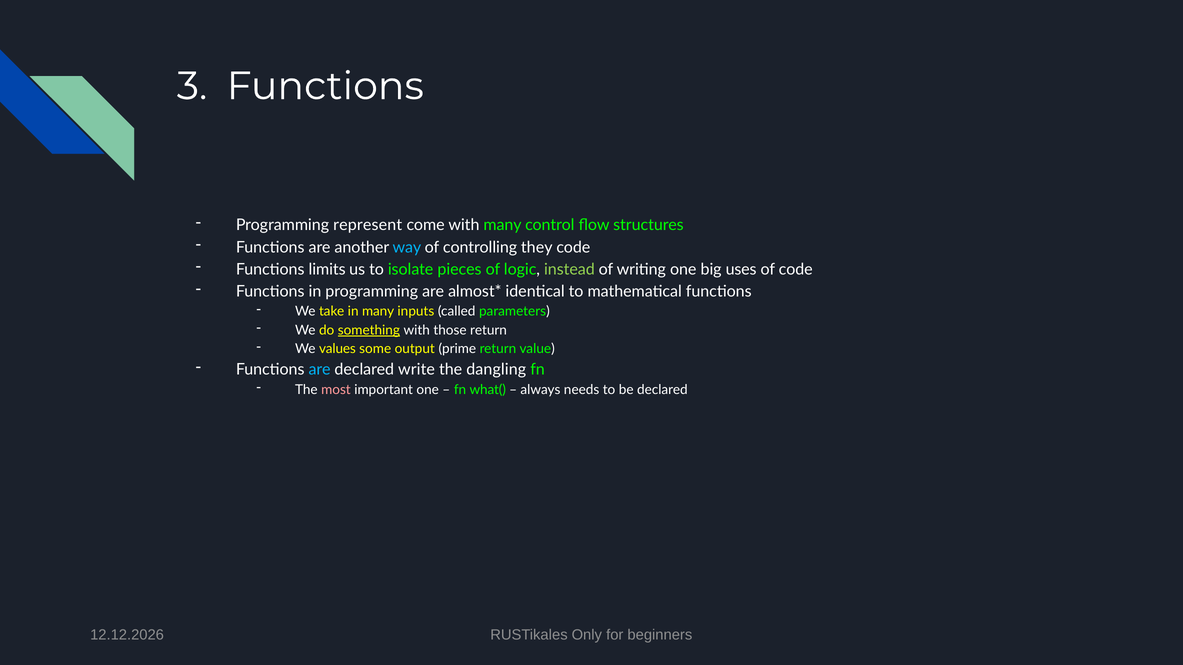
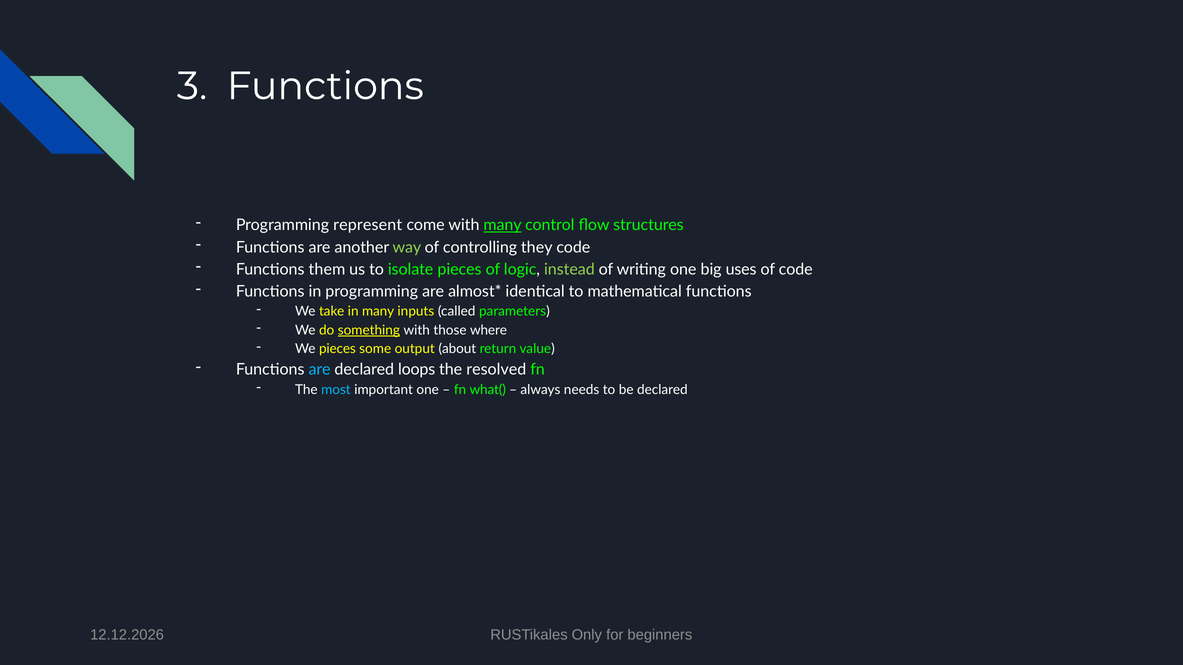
many underline: none -> present (502, 225)
way colour: light blue -> light green (407, 247)
limits: limits -> them (327, 270)
those return: return -> where (489, 330)
We values: values -> pieces (337, 349)
prime: prime -> about (457, 349)
write: write -> loops (417, 370)
dangling: dangling -> resolved (496, 370)
most colour: pink -> light blue (336, 390)
